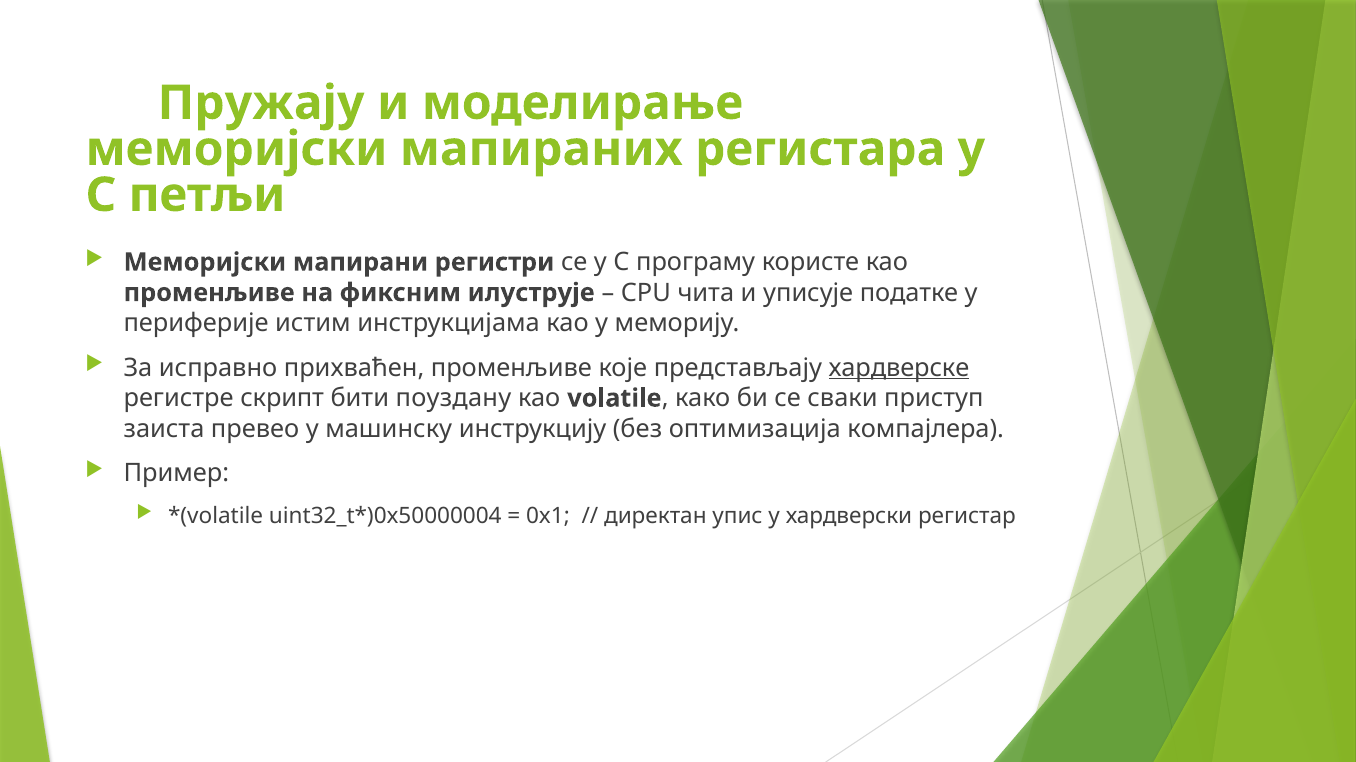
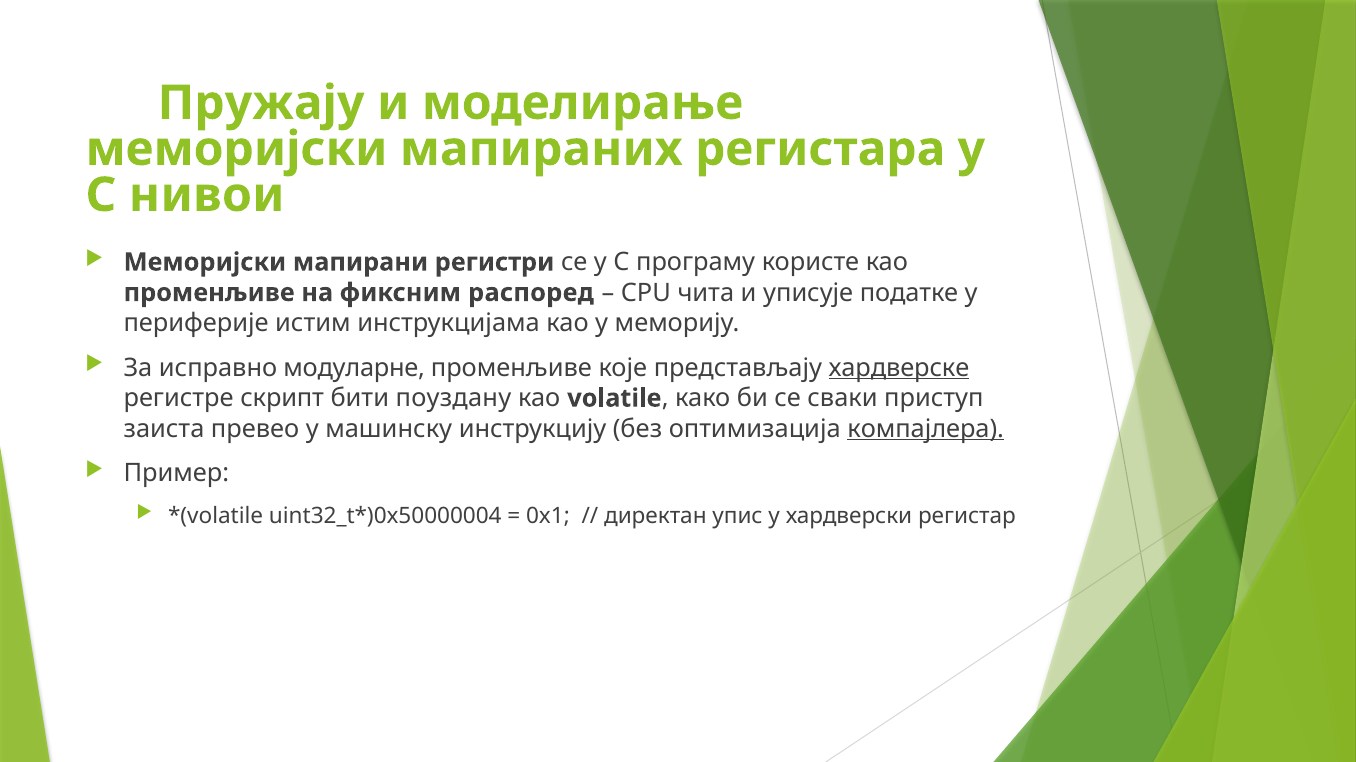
петљи: петљи -> нивои (207, 195)
илуструје: илуструје -> распоред (531, 293)
прихваћен: прихваћен -> модуларне (354, 368)
компајлера underline: none -> present (926, 429)
